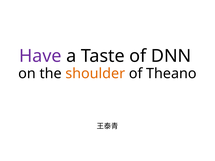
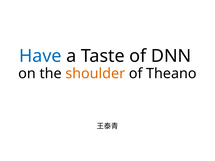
Have colour: purple -> blue (40, 56)
